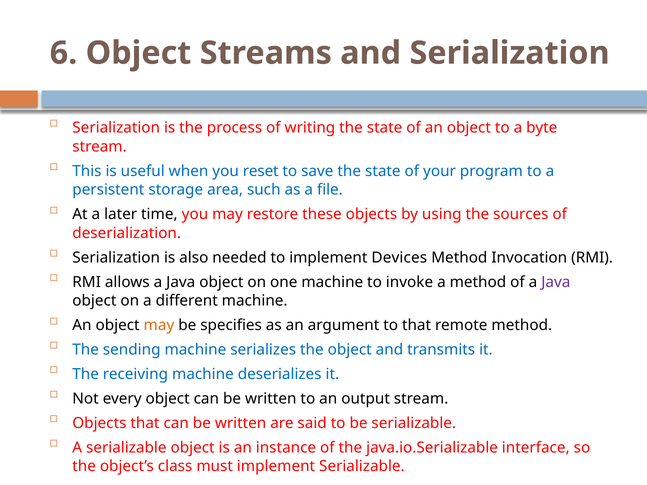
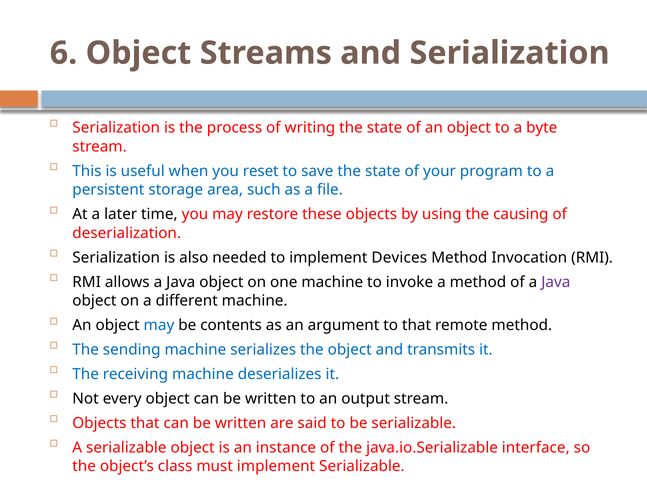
sources: sources -> causing (521, 214)
may colour: orange -> blue (159, 325)
specifies: specifies -> contents (231, 325)
